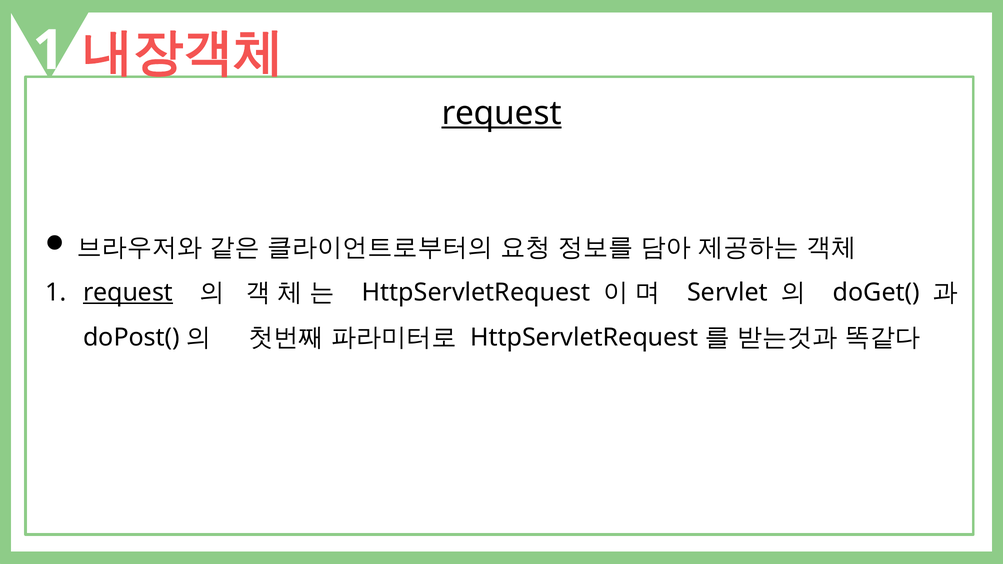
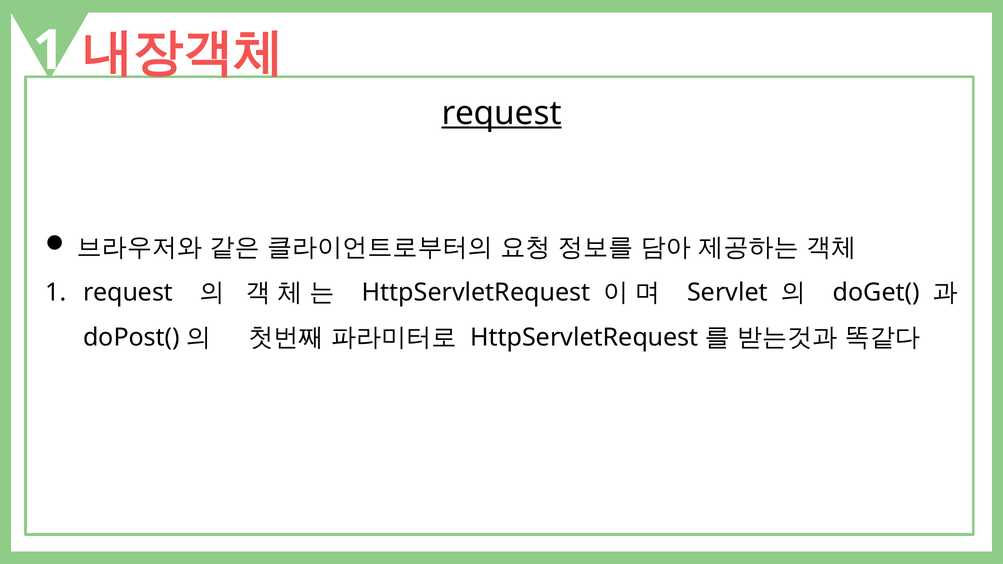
request underline: present -> none (128, 293)
